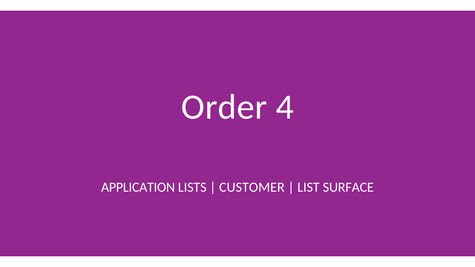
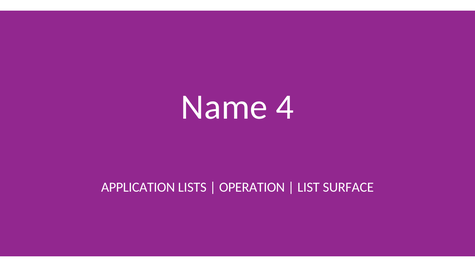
Order: Order -> Name (224, 107)
CUSTOMER: CUSTOMER -> OPERATION (252, 187)
